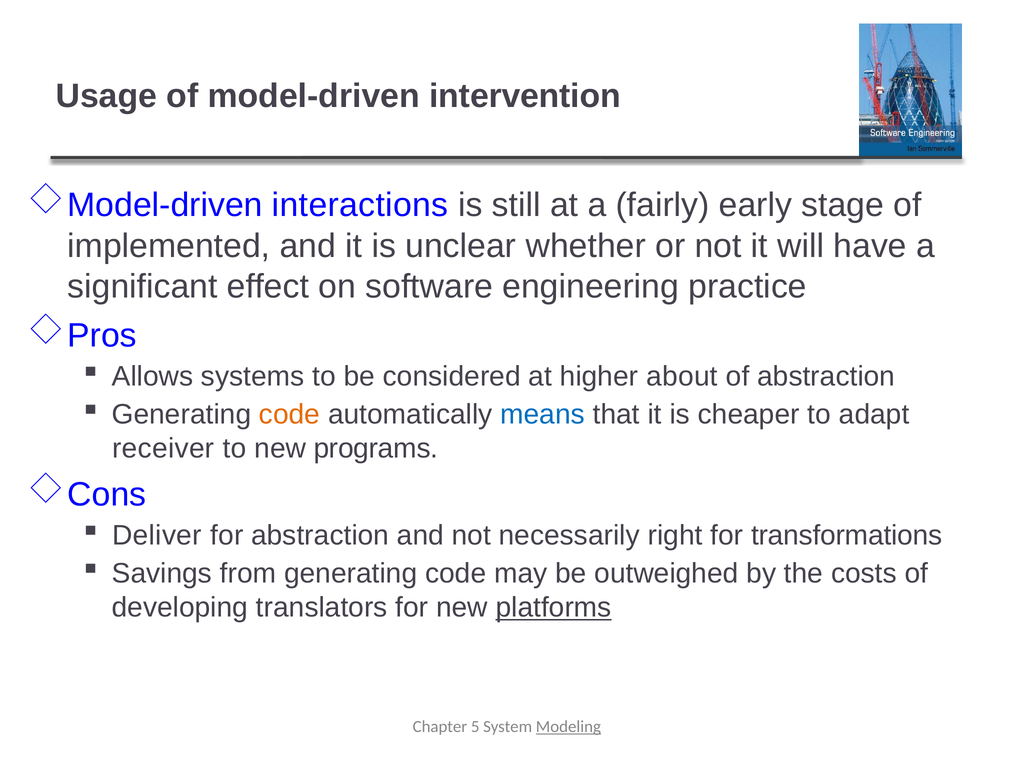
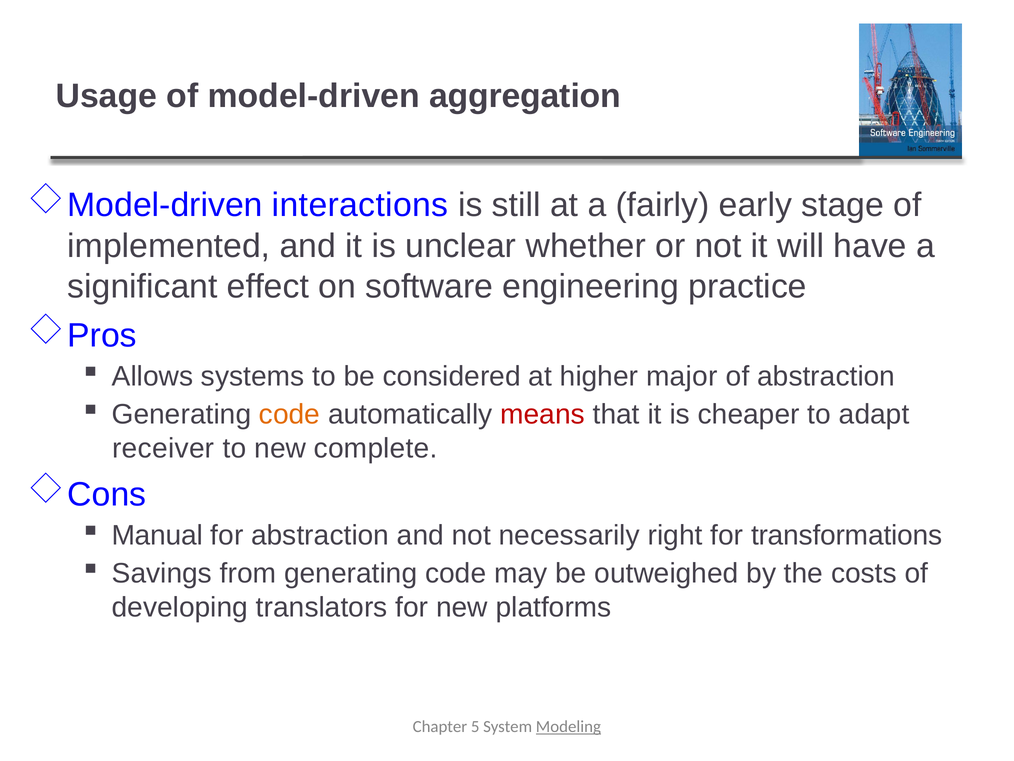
intervention: intervention -> aggregation (525, 96)
about: about -> major (682, 376)
means colour: blue -> red (543, 414)
programs: programs -> complete (376, 448)
Deliver: Deliver -> Manual (157, 535)
platforms underline: present -> none (554, 607)
